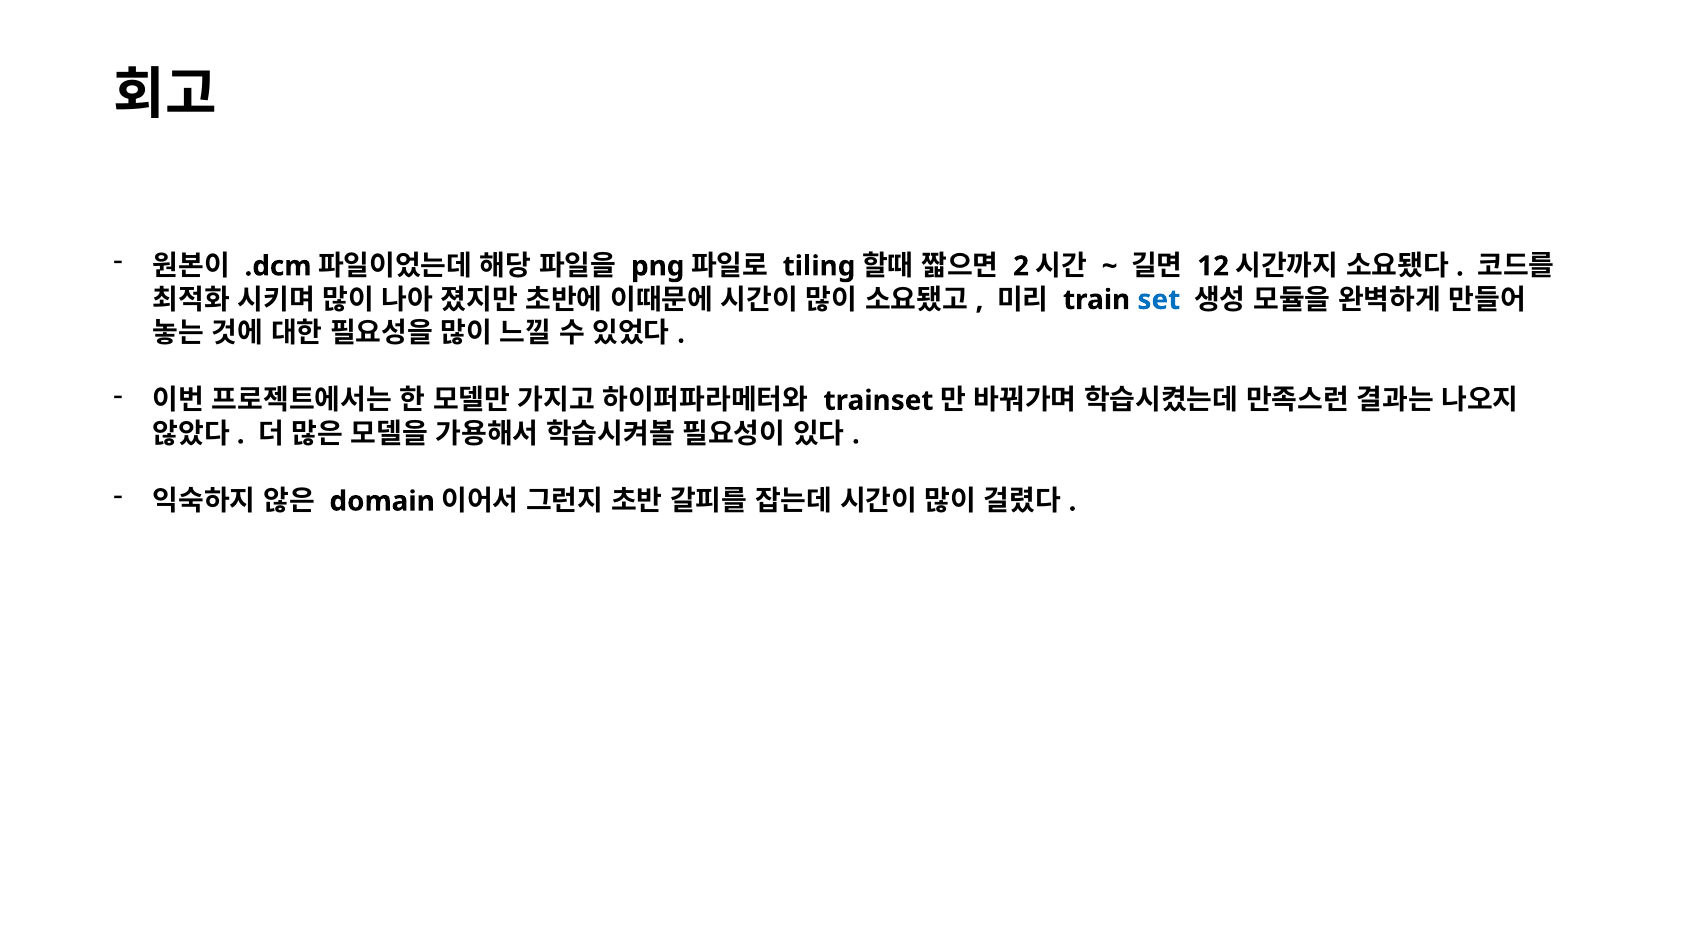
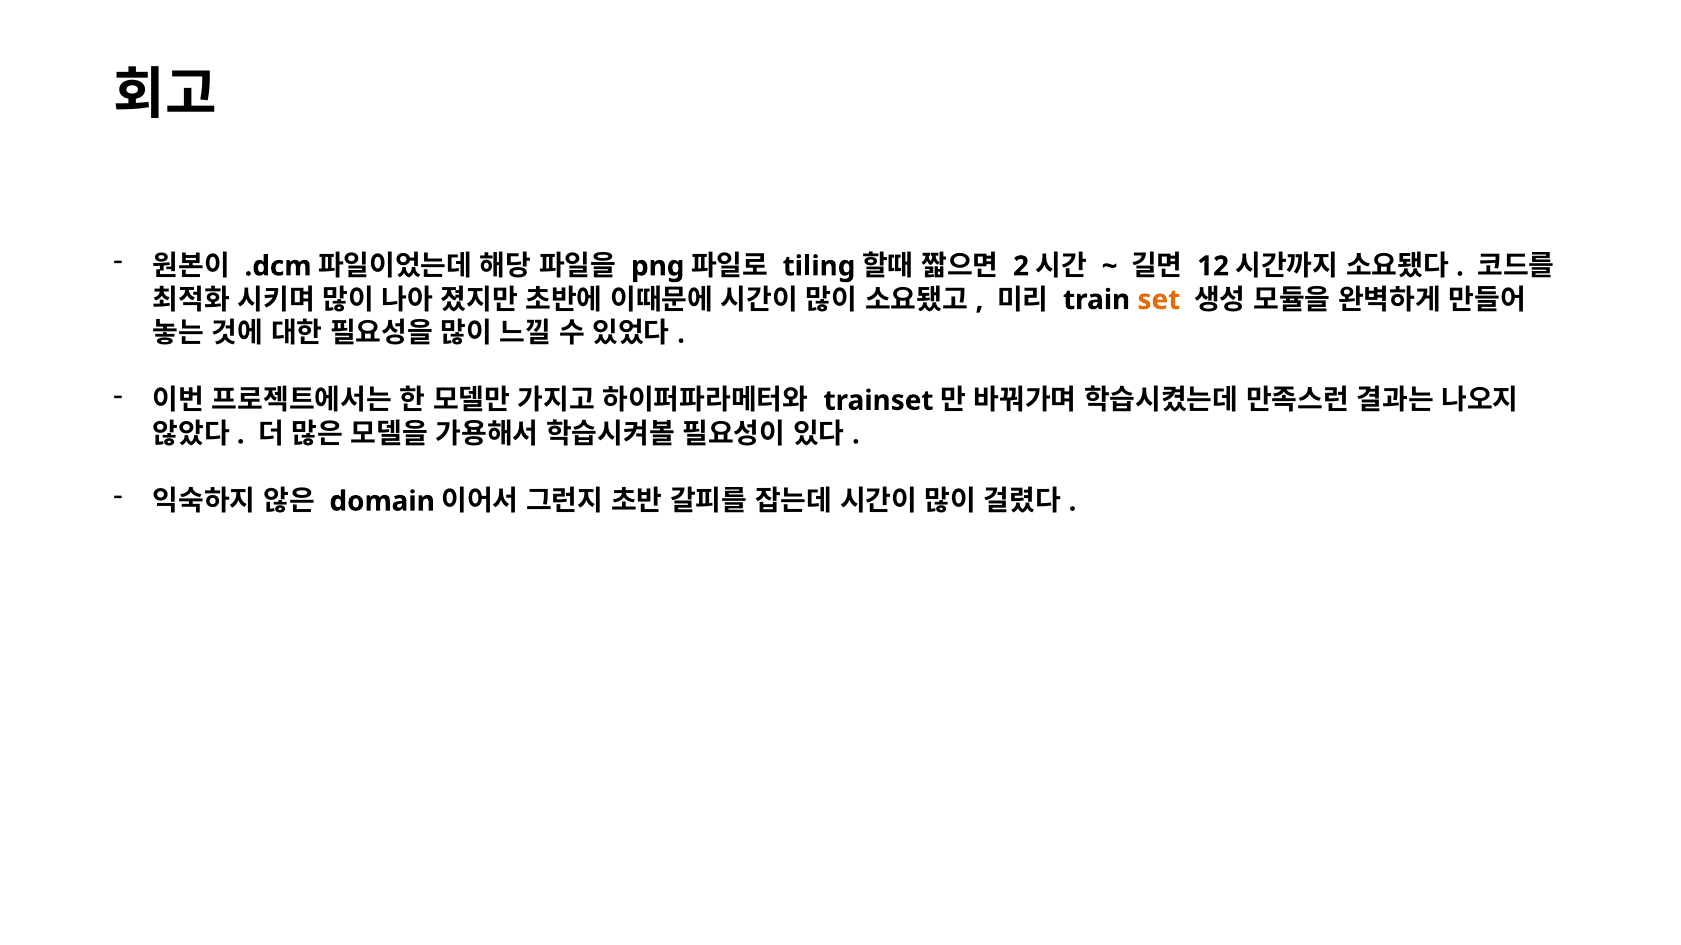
set colour: blue -> orange (1159, 300)
